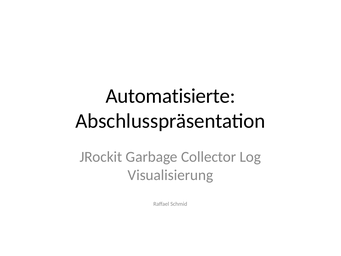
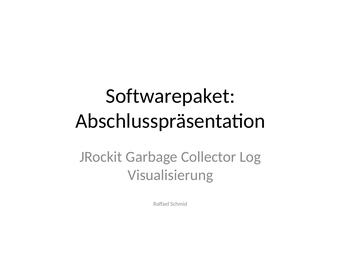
Automatisierte: Automatisierte -> Softwarepaket (170, 96)
